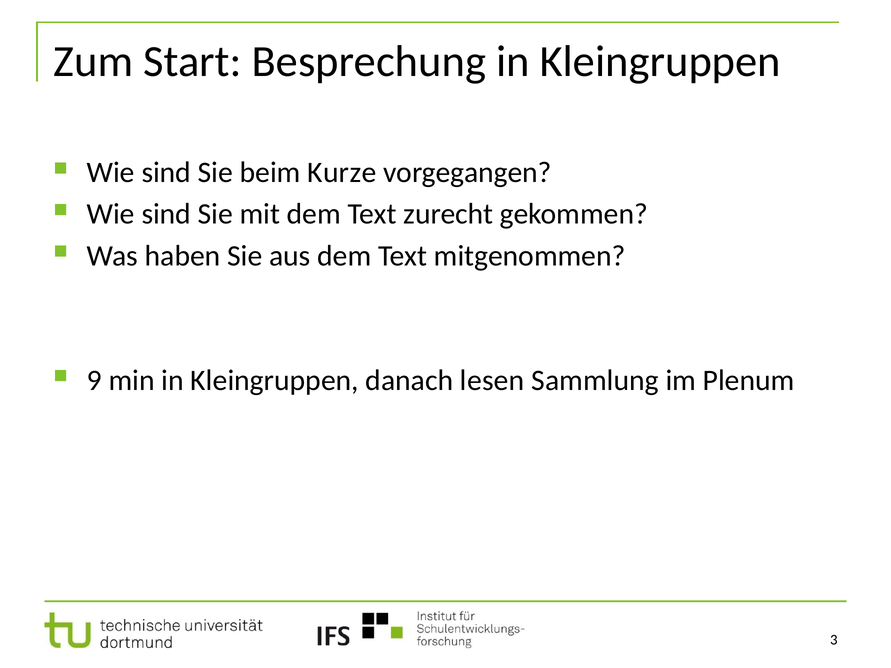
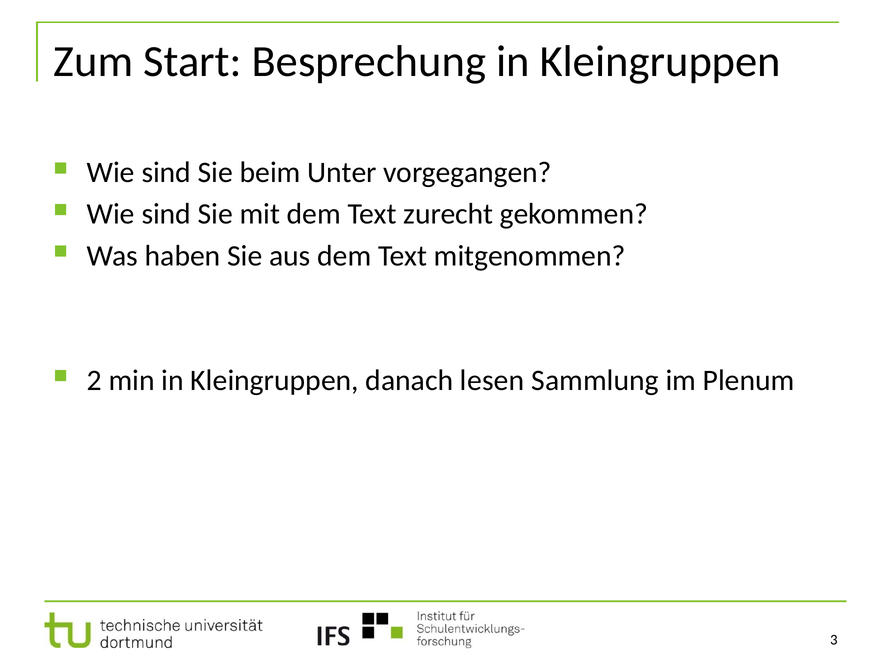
Kurze: Kurze -> Unter (342, 173)
9: 9 -> 2 (94, 381)
